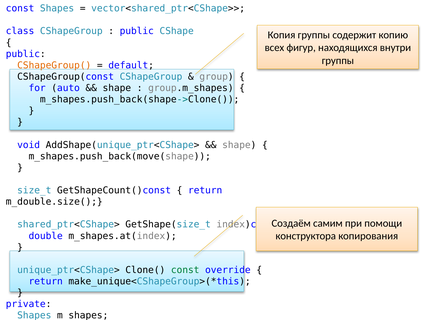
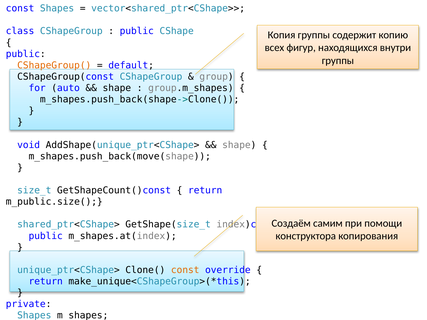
m_double.size(: m_double.size( -> m_public.size( (54, 202)
double: double -> public (46, 236)
const colour: green -> orange (185, 270)
